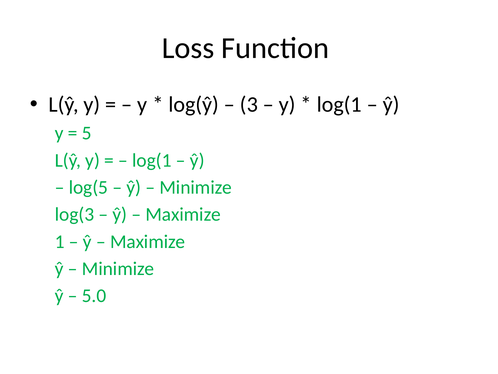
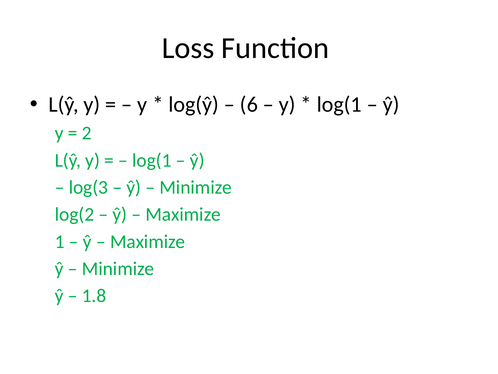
3: 3 -> 6 (249, 104)
5: 5 -> 2 (87, 133)
log(5: log(5 -> log(3 (88, 187)
log(3: log(3 -> log(2 (74, 214)
5.0: 5.0 -> 1.8 (94, 296)
